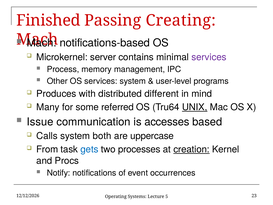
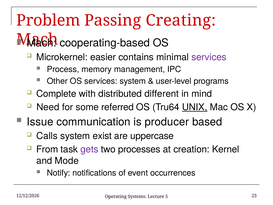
Finished: Finished -> Problem (48, 20)
notifications-based: notifications-based -> cooperating-based (105, 43)
server: server -> easier (103, 57)
Produces: Produces -> Complete (56, 94)
Many: Many -> Need (48, 107)
accesses: accesses -> producer (167, 122)
both: both -> exist (102, 136)
gets colour: blue -> purple (89, 149)
creation underline: present -> none (192, 149)
Procs: Procs -> Mode (67, 161)
